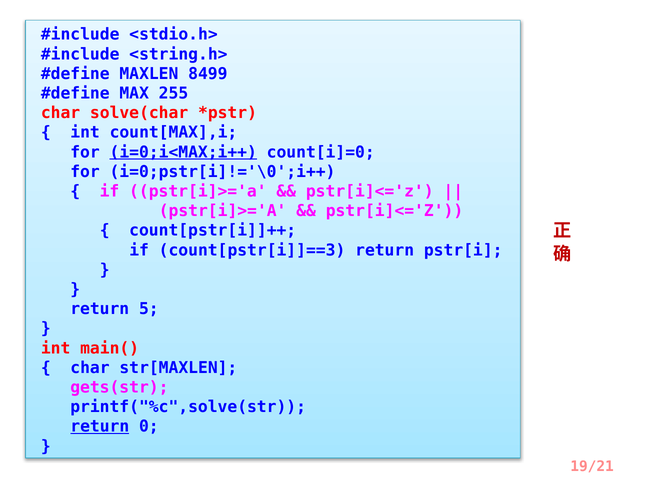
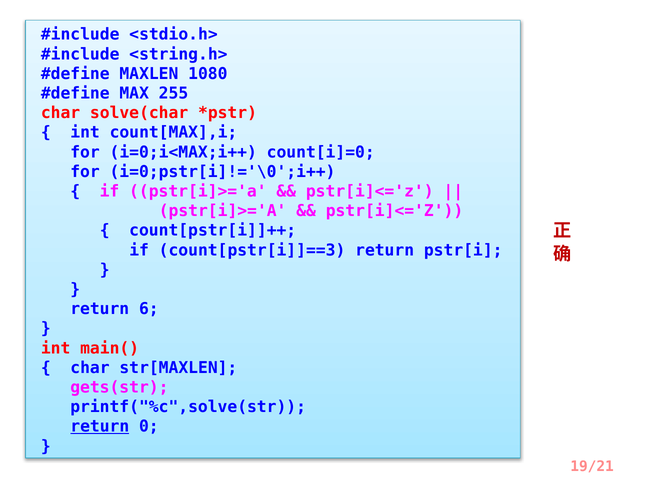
8499: 8499 -> 1080 (208, 74)
i=0;i<MAX;i++ underline: present -> none (183, 152)
5: 5 -> 6 (149, 309)
